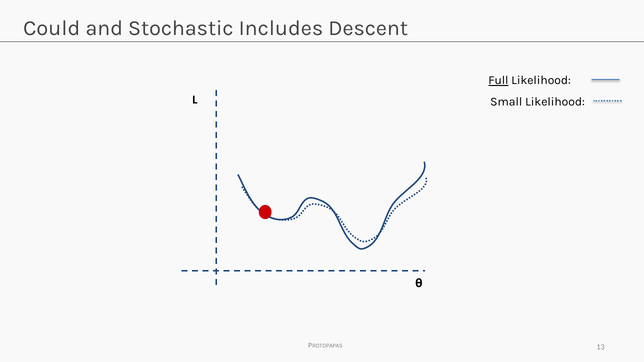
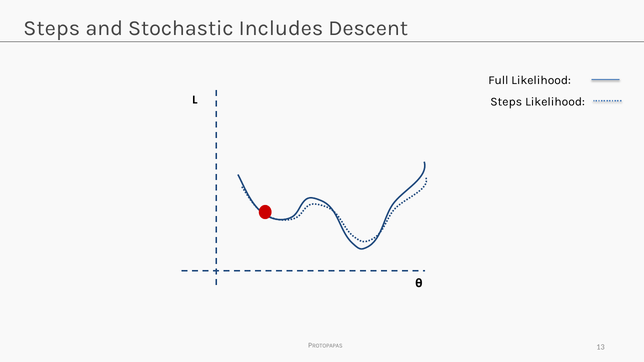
Could: Could -> Steps (52, 28)
Full underline: present -> none (498, 80)
Small: Small -> Steps (506, 102)
